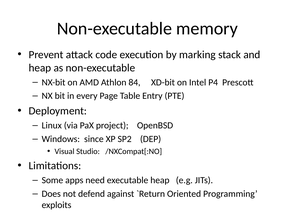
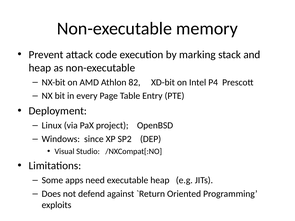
84: 84 -> 82 (134, 82)
